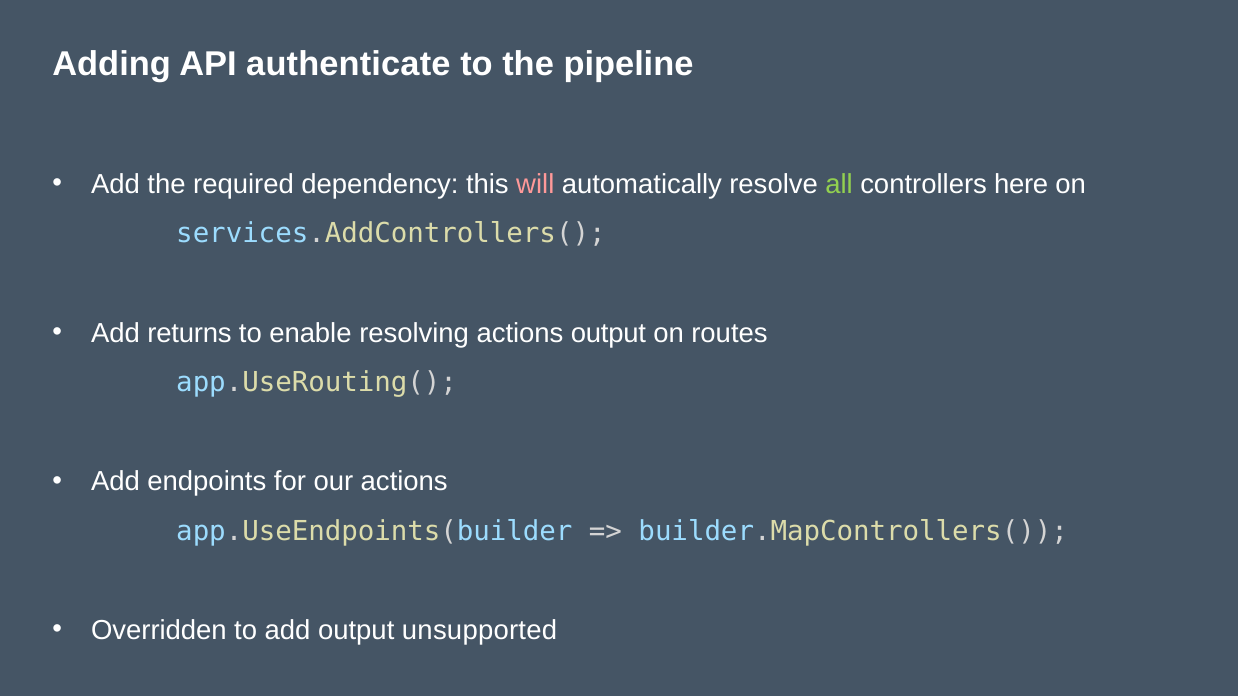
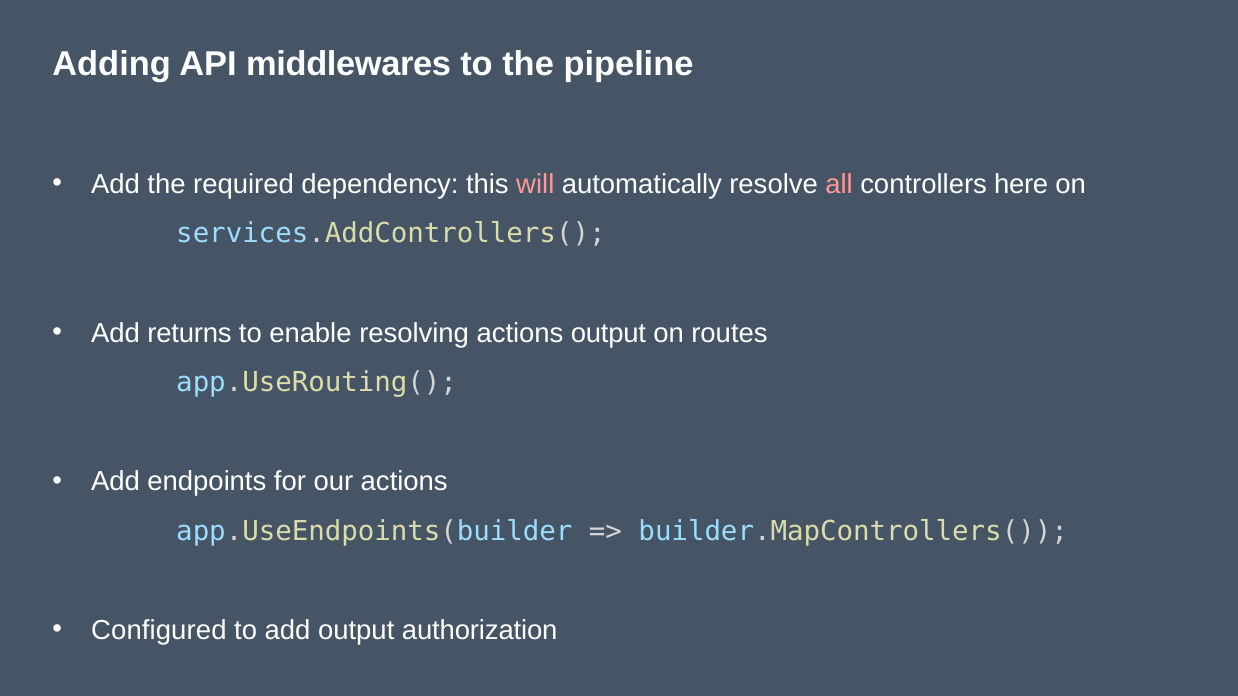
authenticate: authenticate -> middlewares (349, 64)
all colour: light green -> pink (839, 184)
Overridden: Overridden -> Configured (159, 631)
unsupported: unsupported -> authorization (480, 631)
